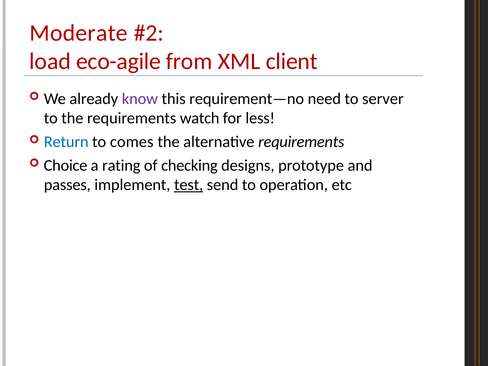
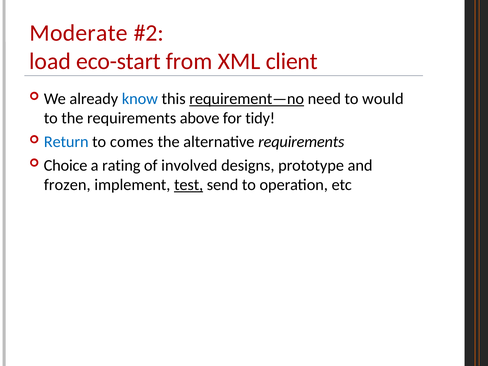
eco-agile: eco-agile -> eco-start (118, 61)
know colour: purple -> blue (140, 99)
requirement—no underline: none -> present (247, 99)
server: server -> would (383, 99)
watch: watch -> above (200, 118)
less: less -> tidy (260, 118)
checking: checking -> involved (189, 165)
passes: passes -> frozen (67, 185)
